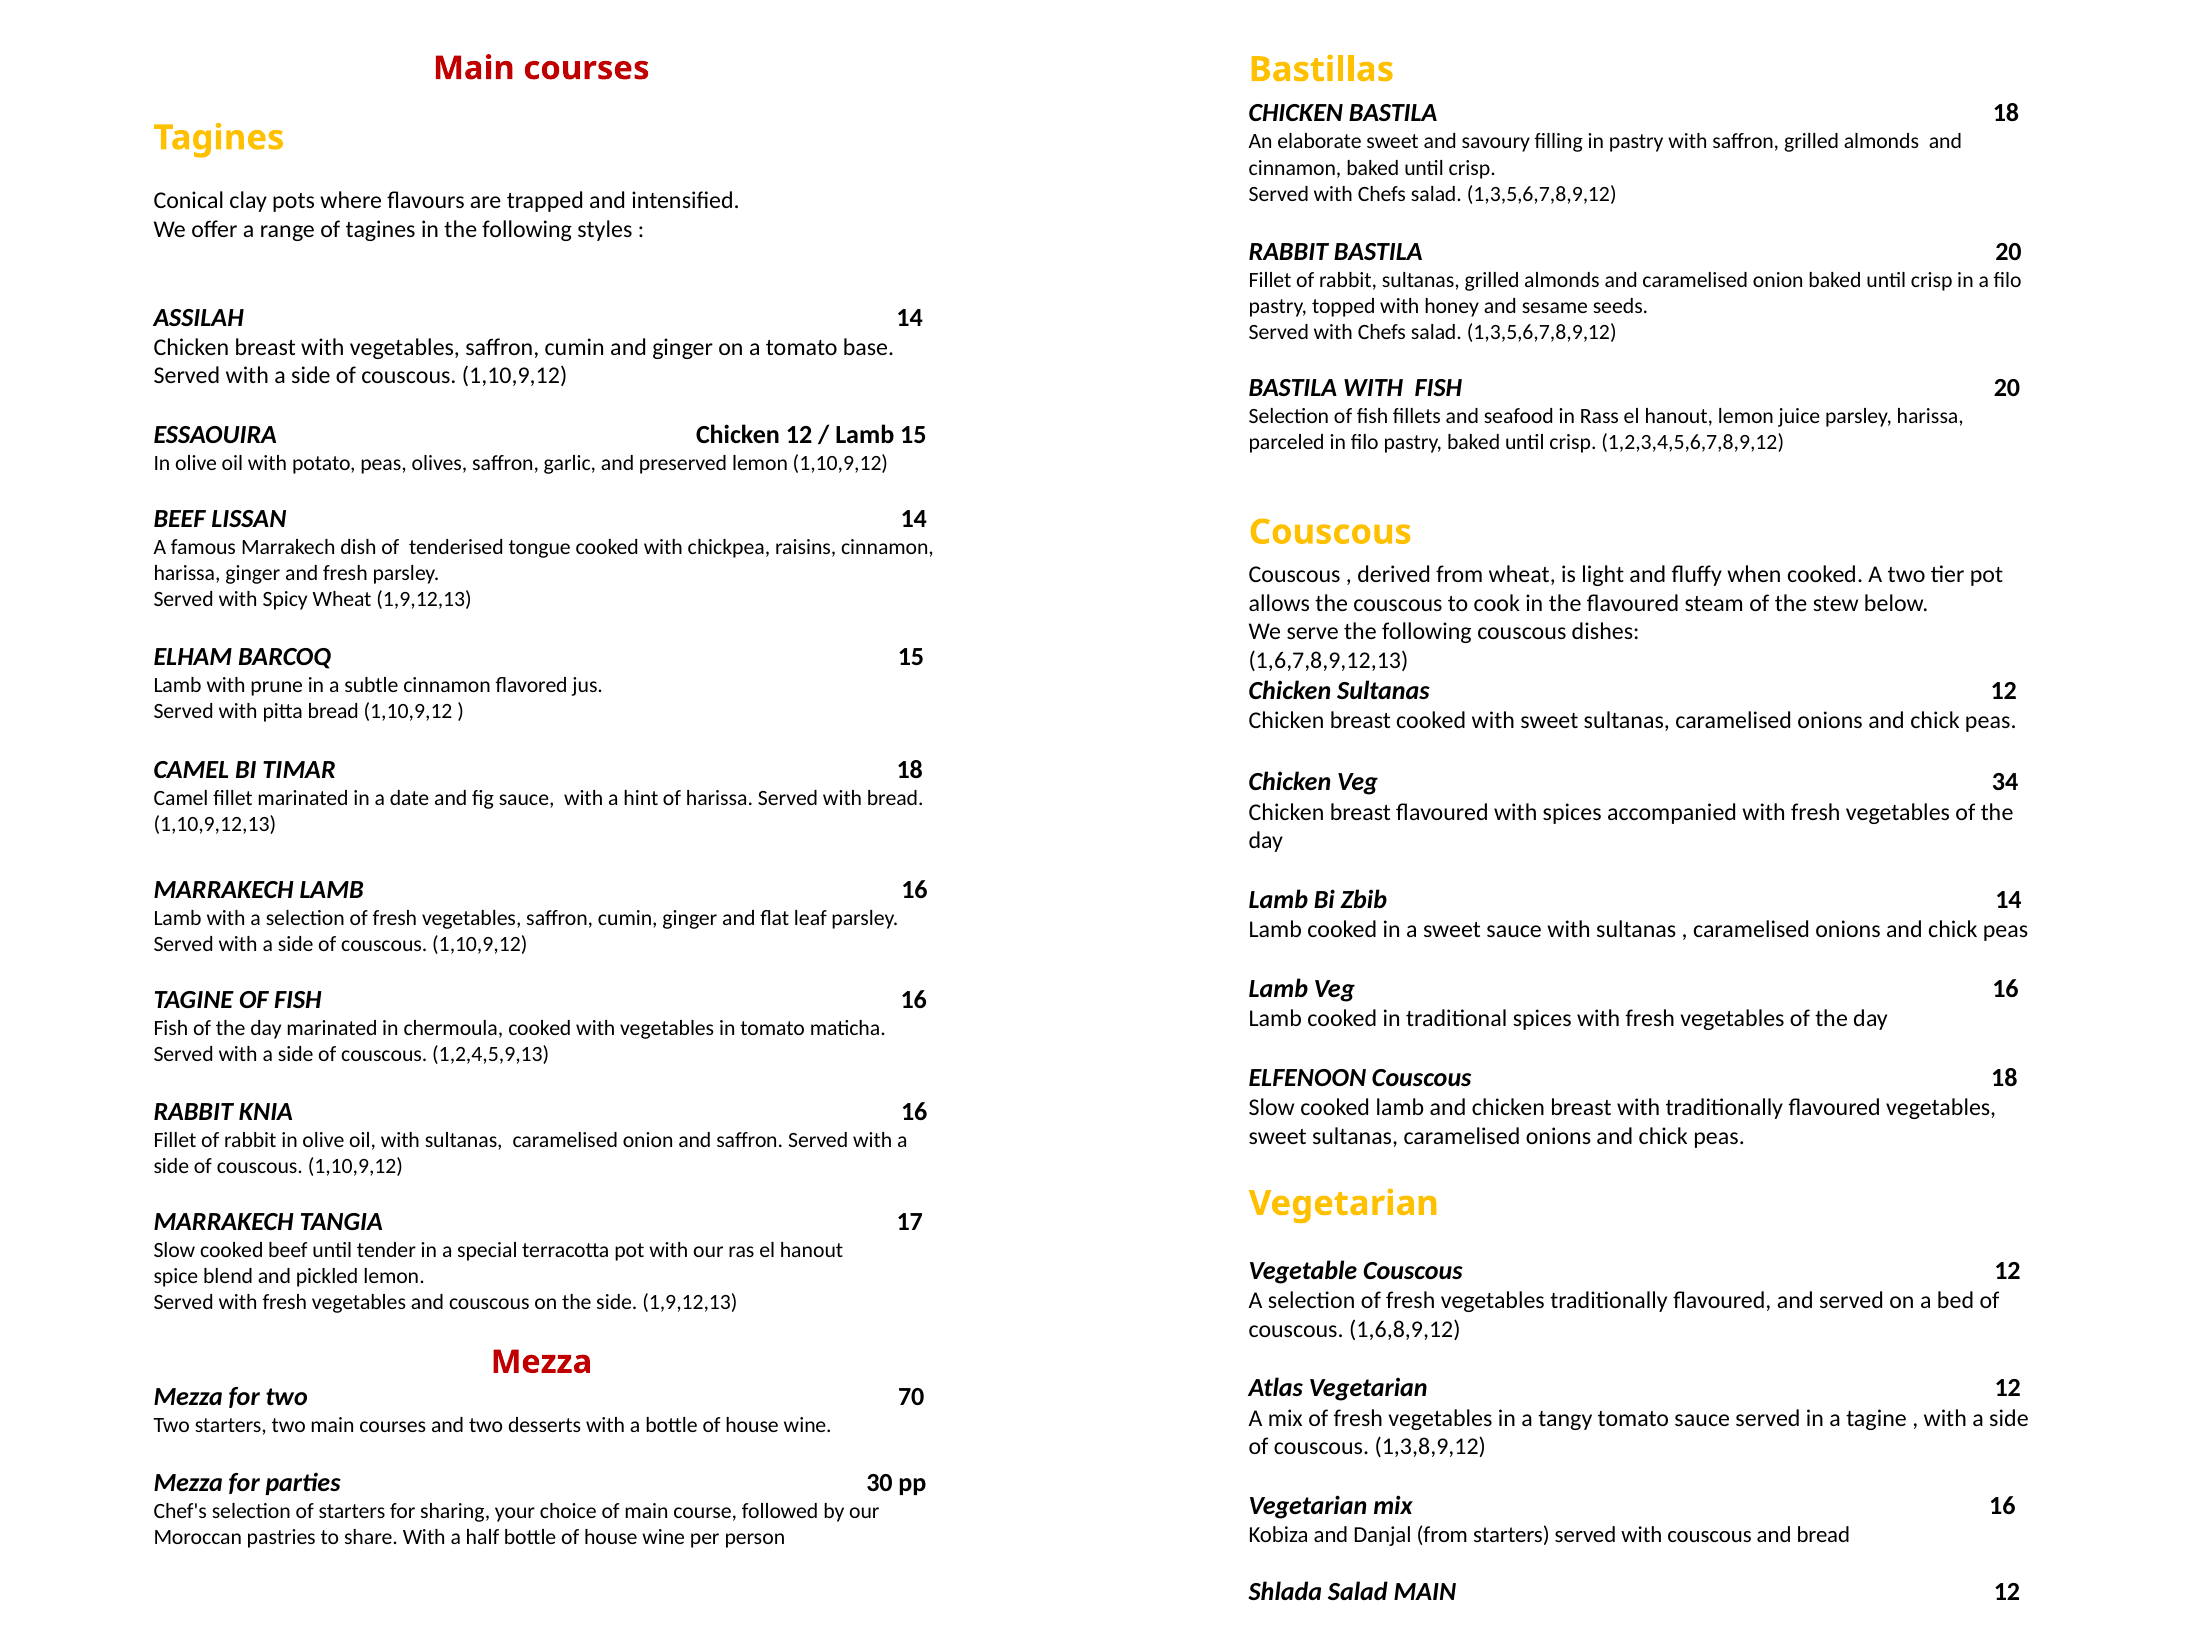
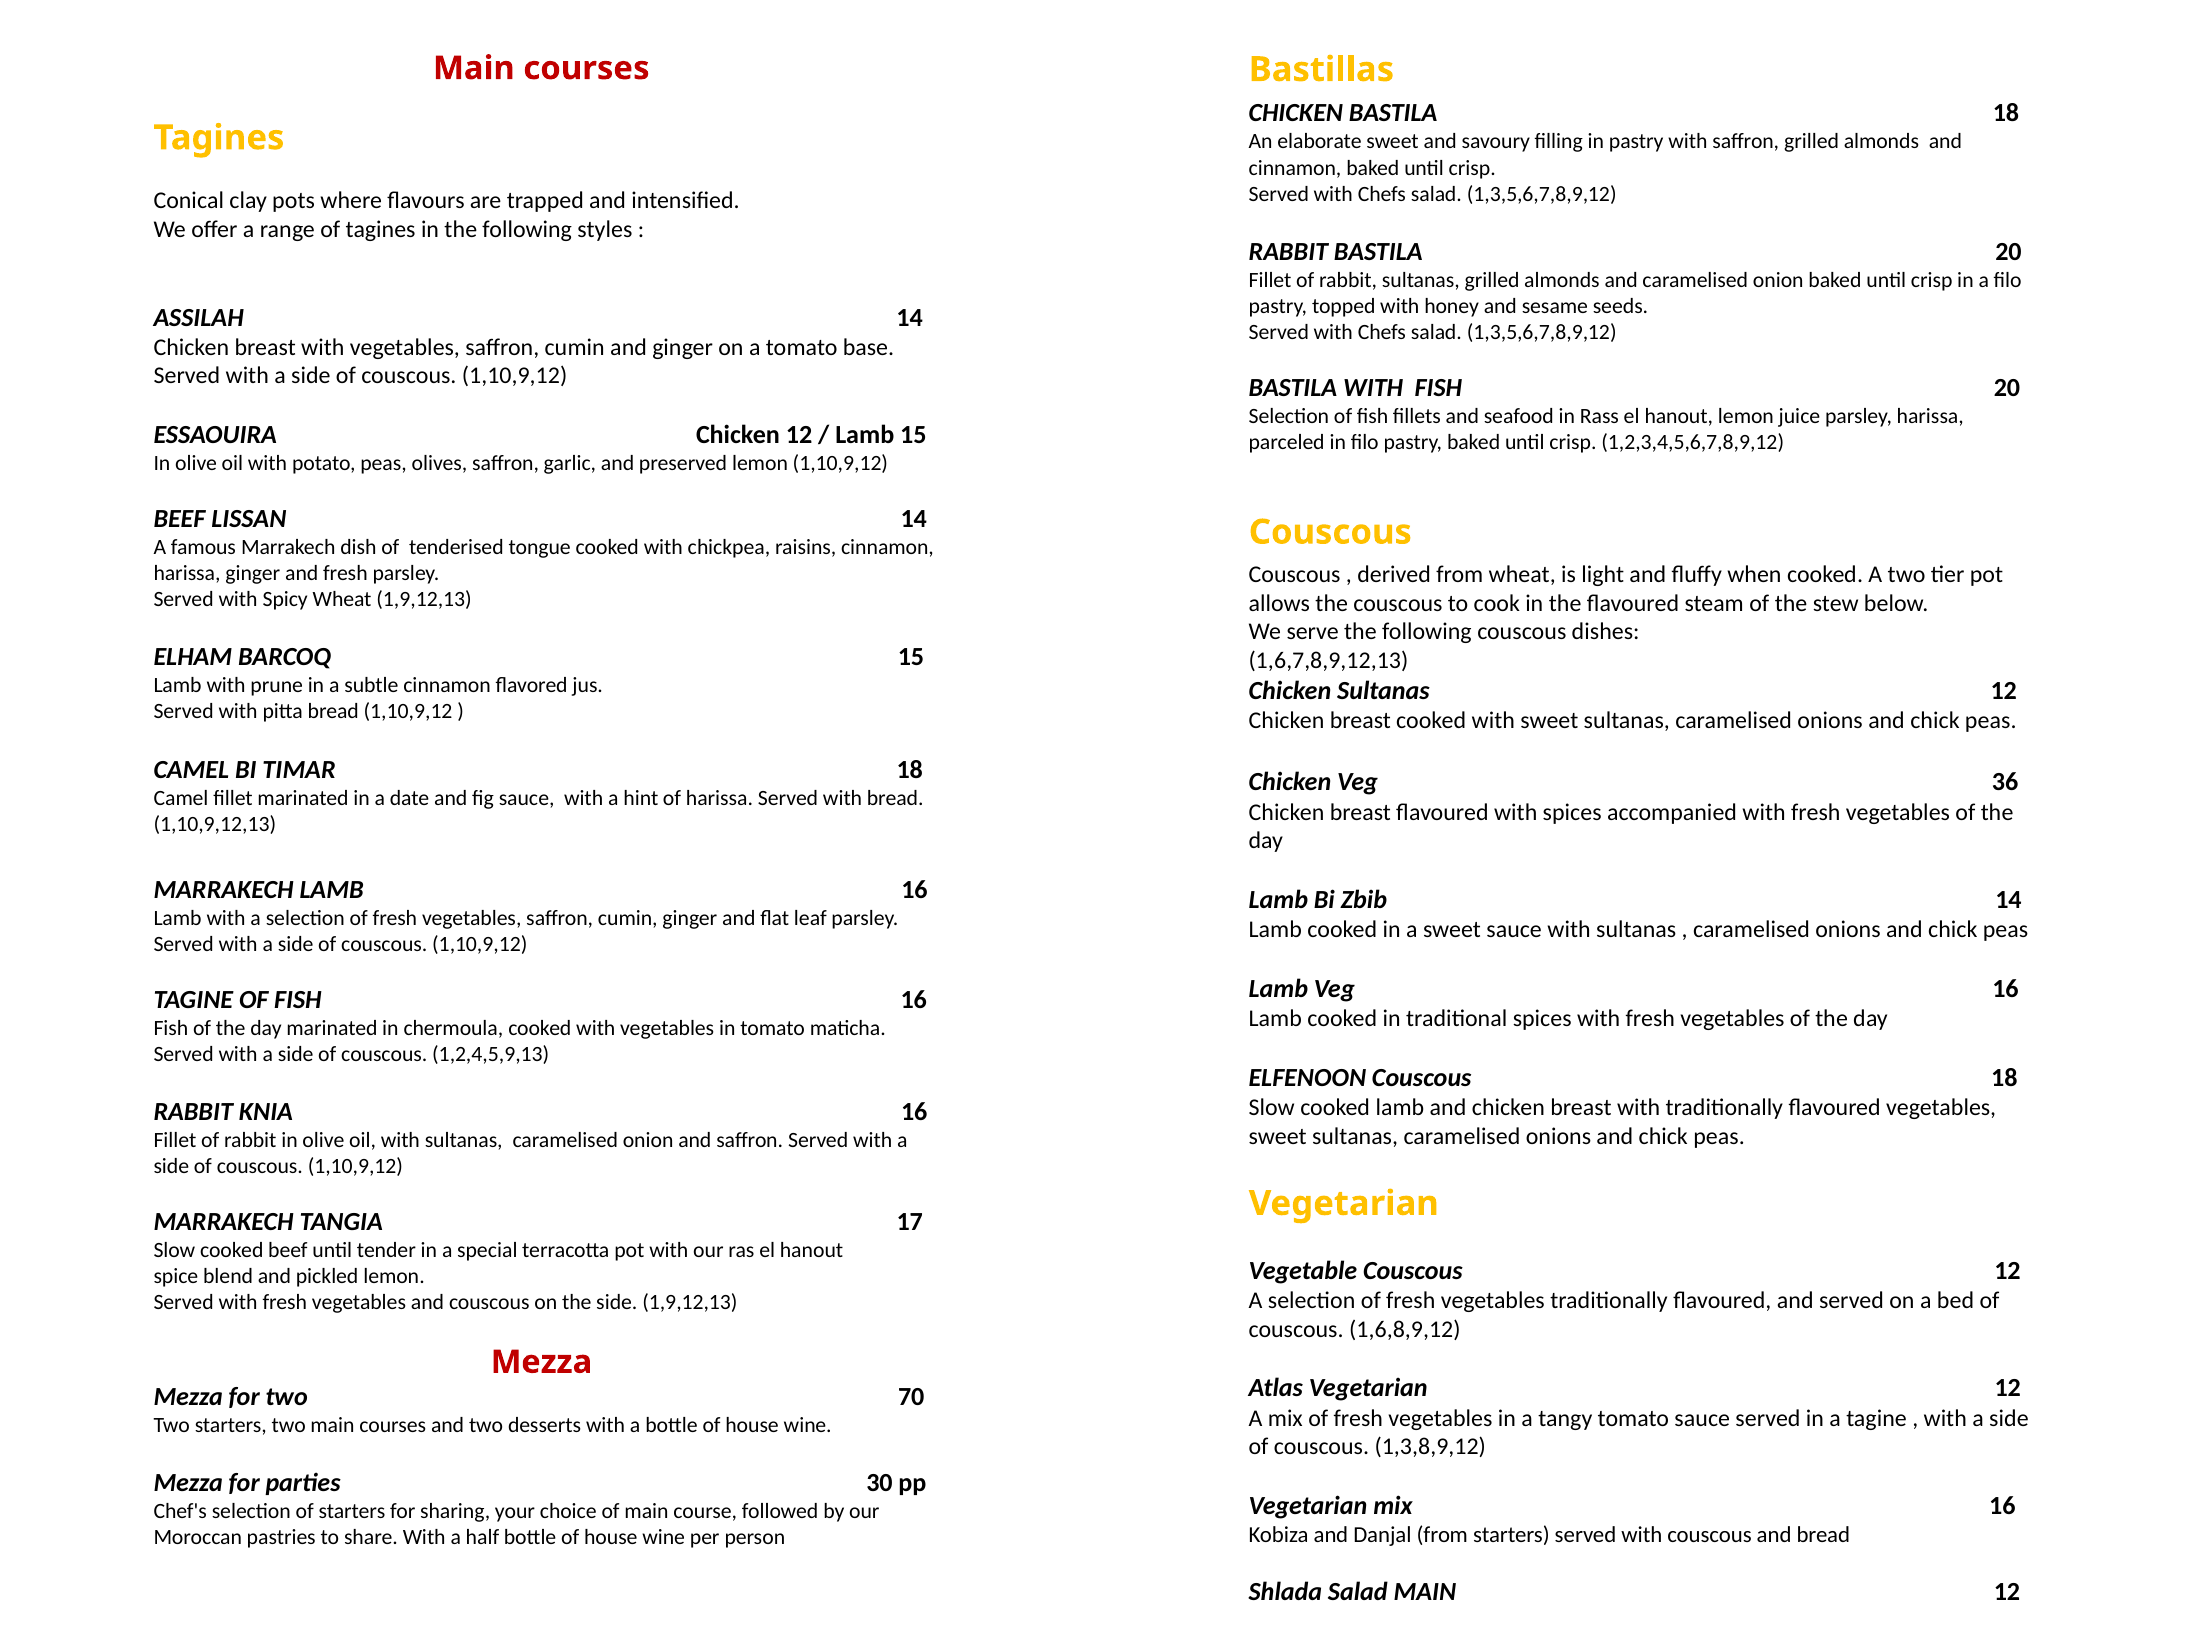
34: 34 -> 36 (2005, 782)
